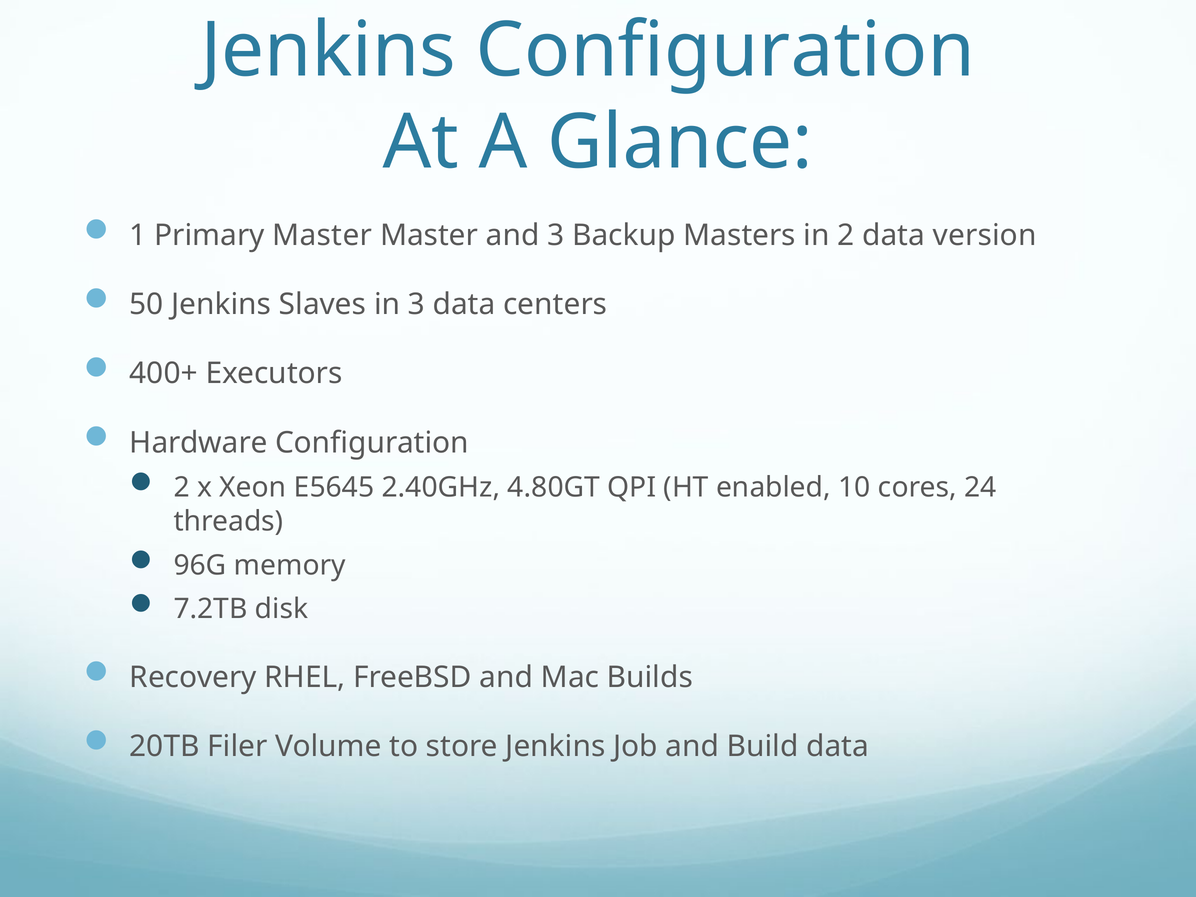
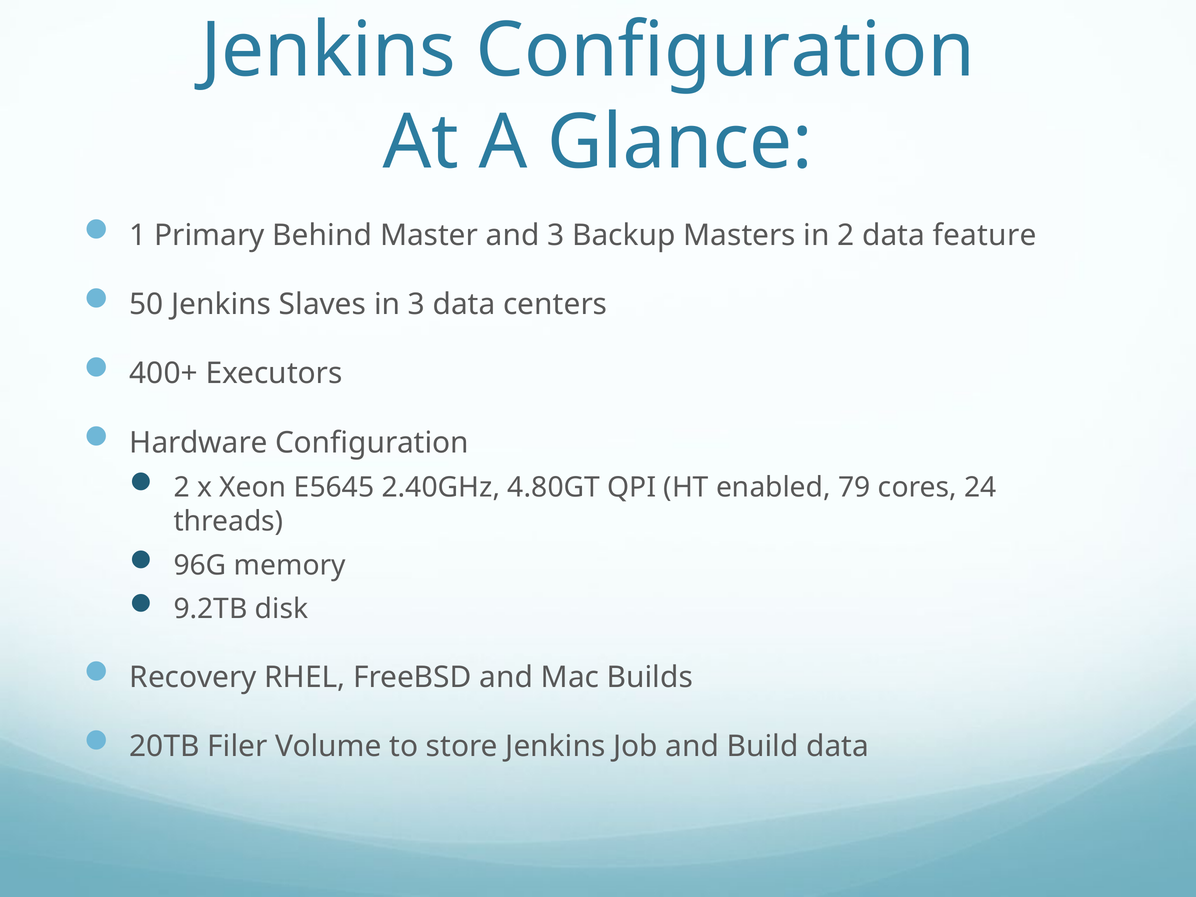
Primary Master: Master -> Behind (322, 235)
version: version -> feature (985, 235)
10: 10 -> 79 (854, 487)
7.2TB: 7.2TB -> 9.2TB (210, 609)
